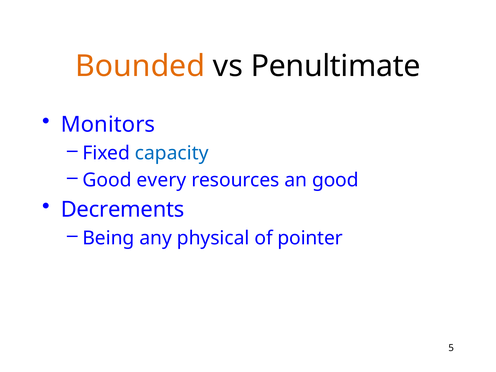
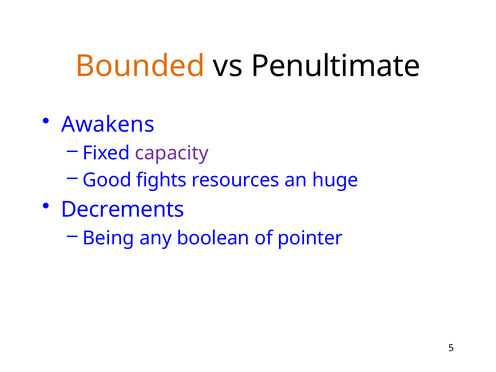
Monitors: Monitors -> Awakens (108, 125)
capacity colour: blue -> purple (172, 153)
every: every -> fights (162, 180)
an good: good -> huge (335, 180)
physical: physical -> boolean (213, 238)
